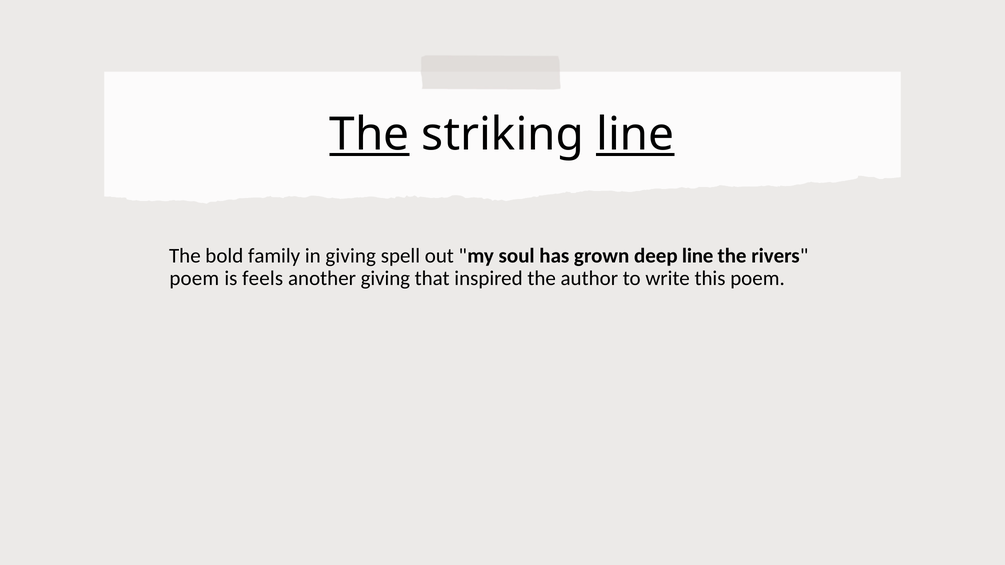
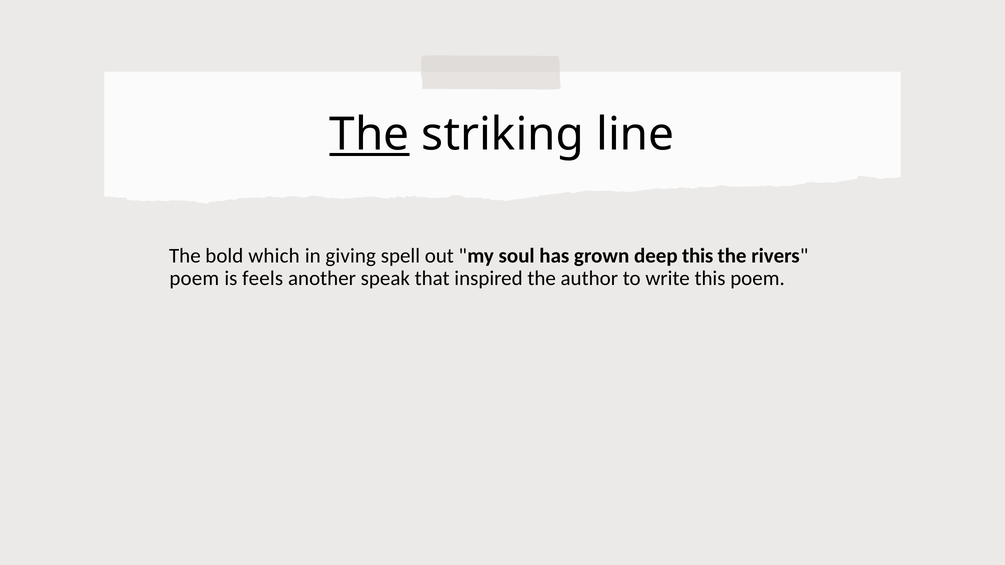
line underline: present -> none (635, 135)
family: family -> which (274, 256)
deep line: line -> this (698, 256)
another giving: giving -> speak (385, 279)
